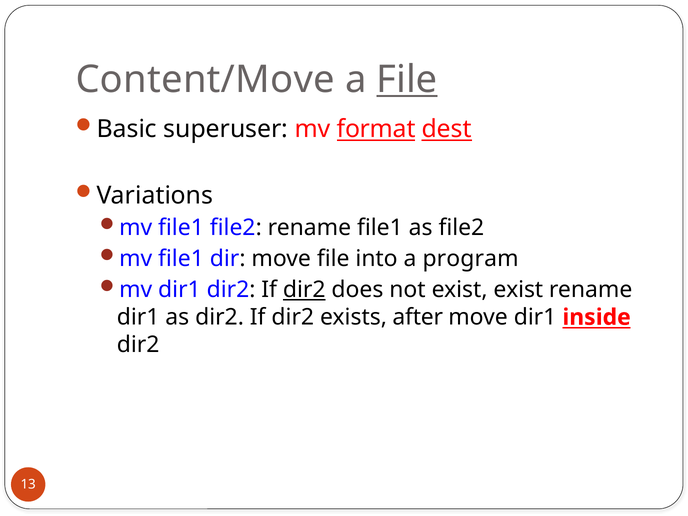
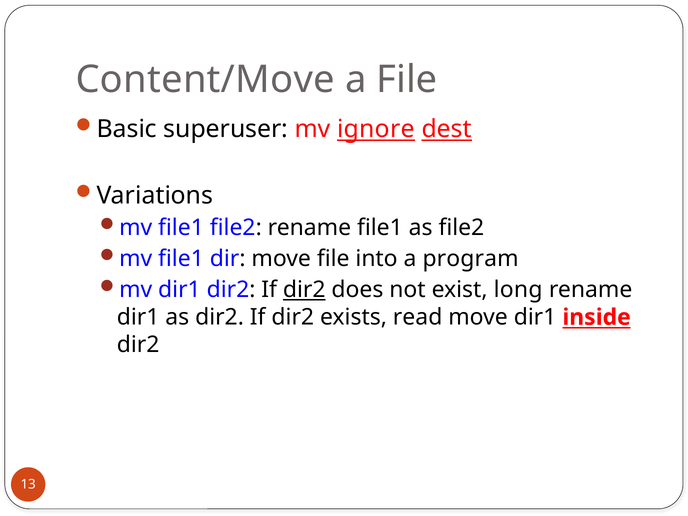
File underline: present -> none (407, 80)
format: format -> ignore (376, 129)
exist exist: exist -> long (518, 290)
after: after -> read (418, 317)
